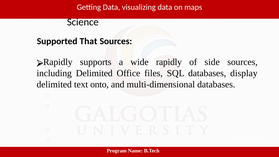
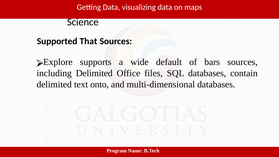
Rapidly: Rapidly -> Explore (58, 62)
wide rapidly: rapidly -> default (169, 62)
side: side -> bars (212, 62)
display: display -> contain (244, 73)
